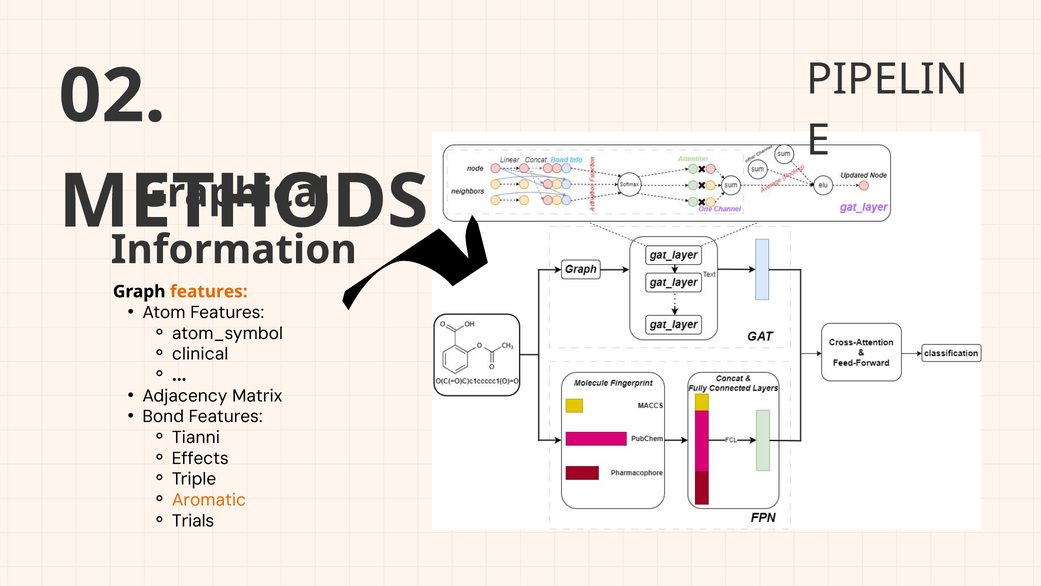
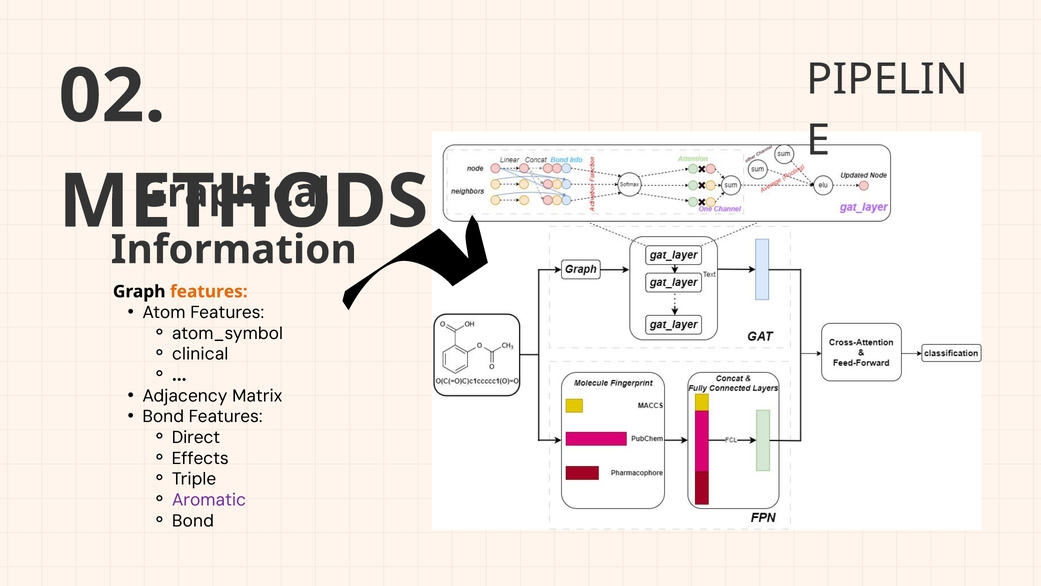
Tianni: Tianni -> Direct (196, 437)
Aromatic colour: orange -> purple (209, 500)
Trials: Trials -> Bond (193, 520)
